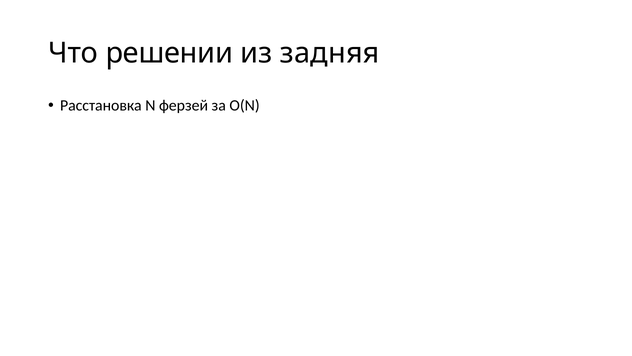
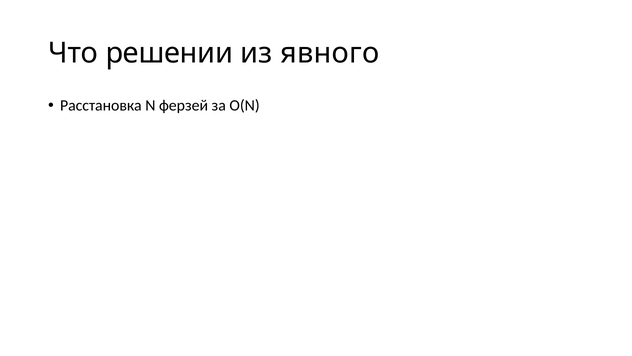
задняя: задняя -> явного (330, 53)
